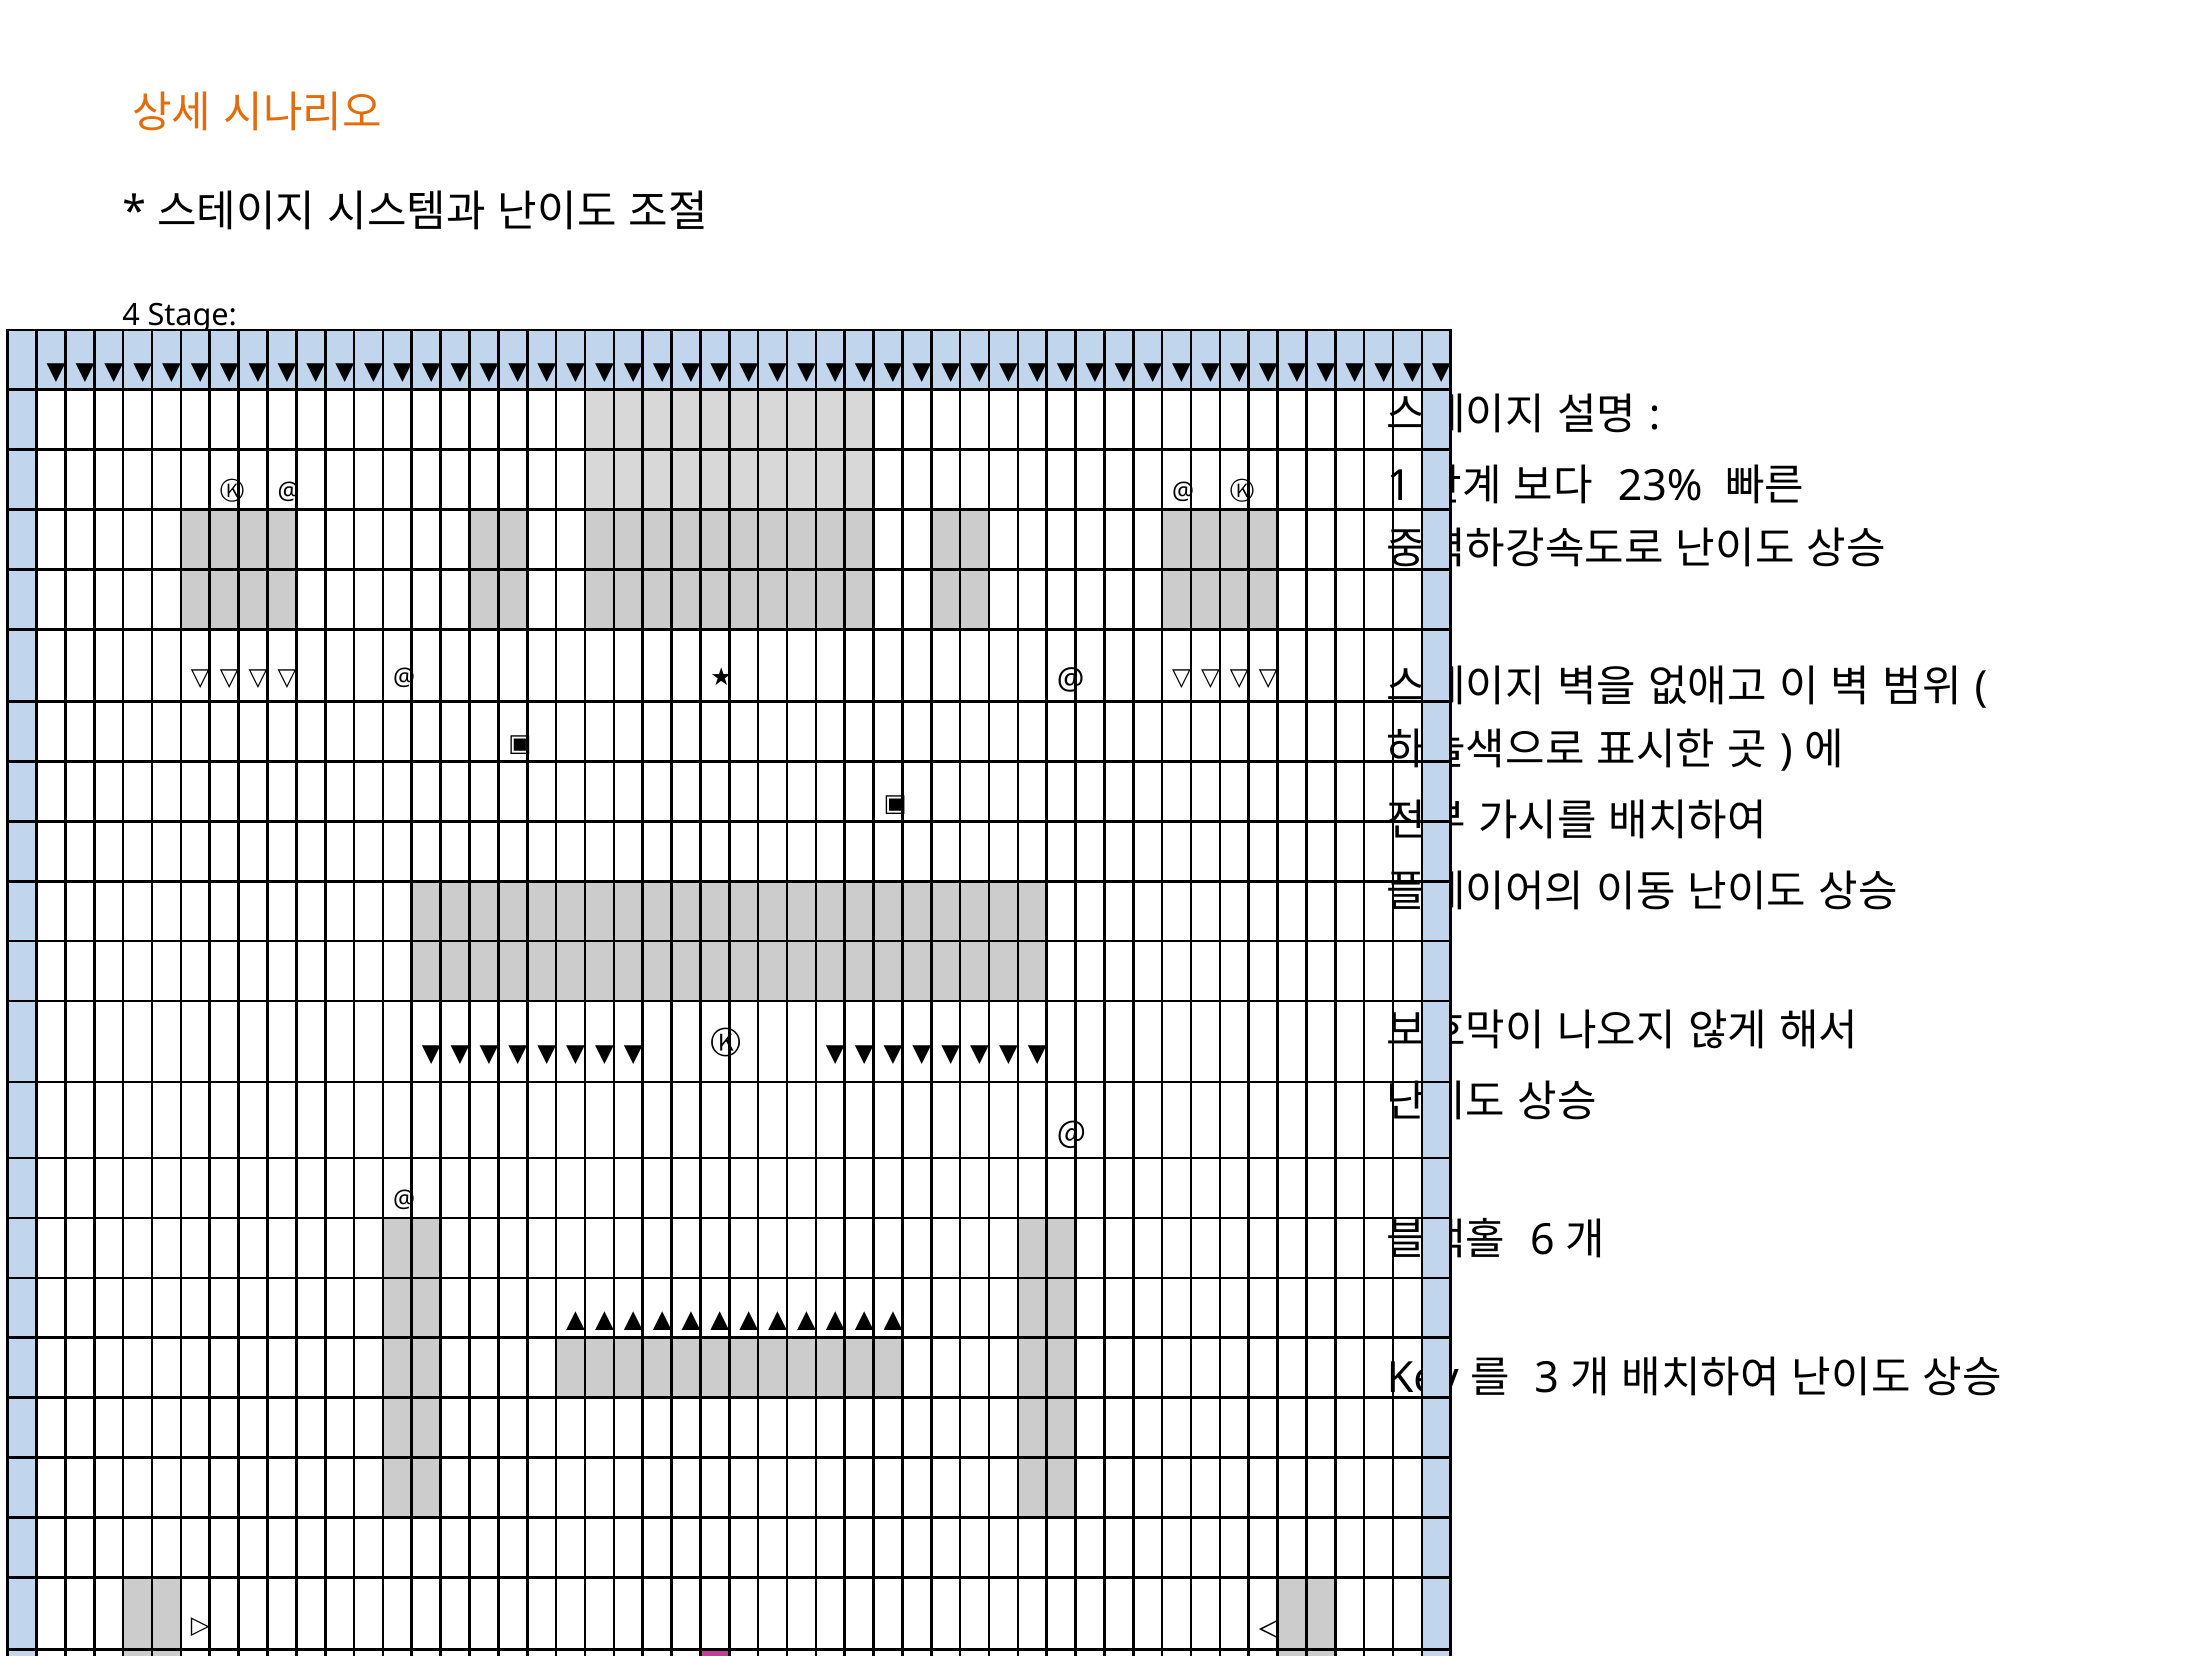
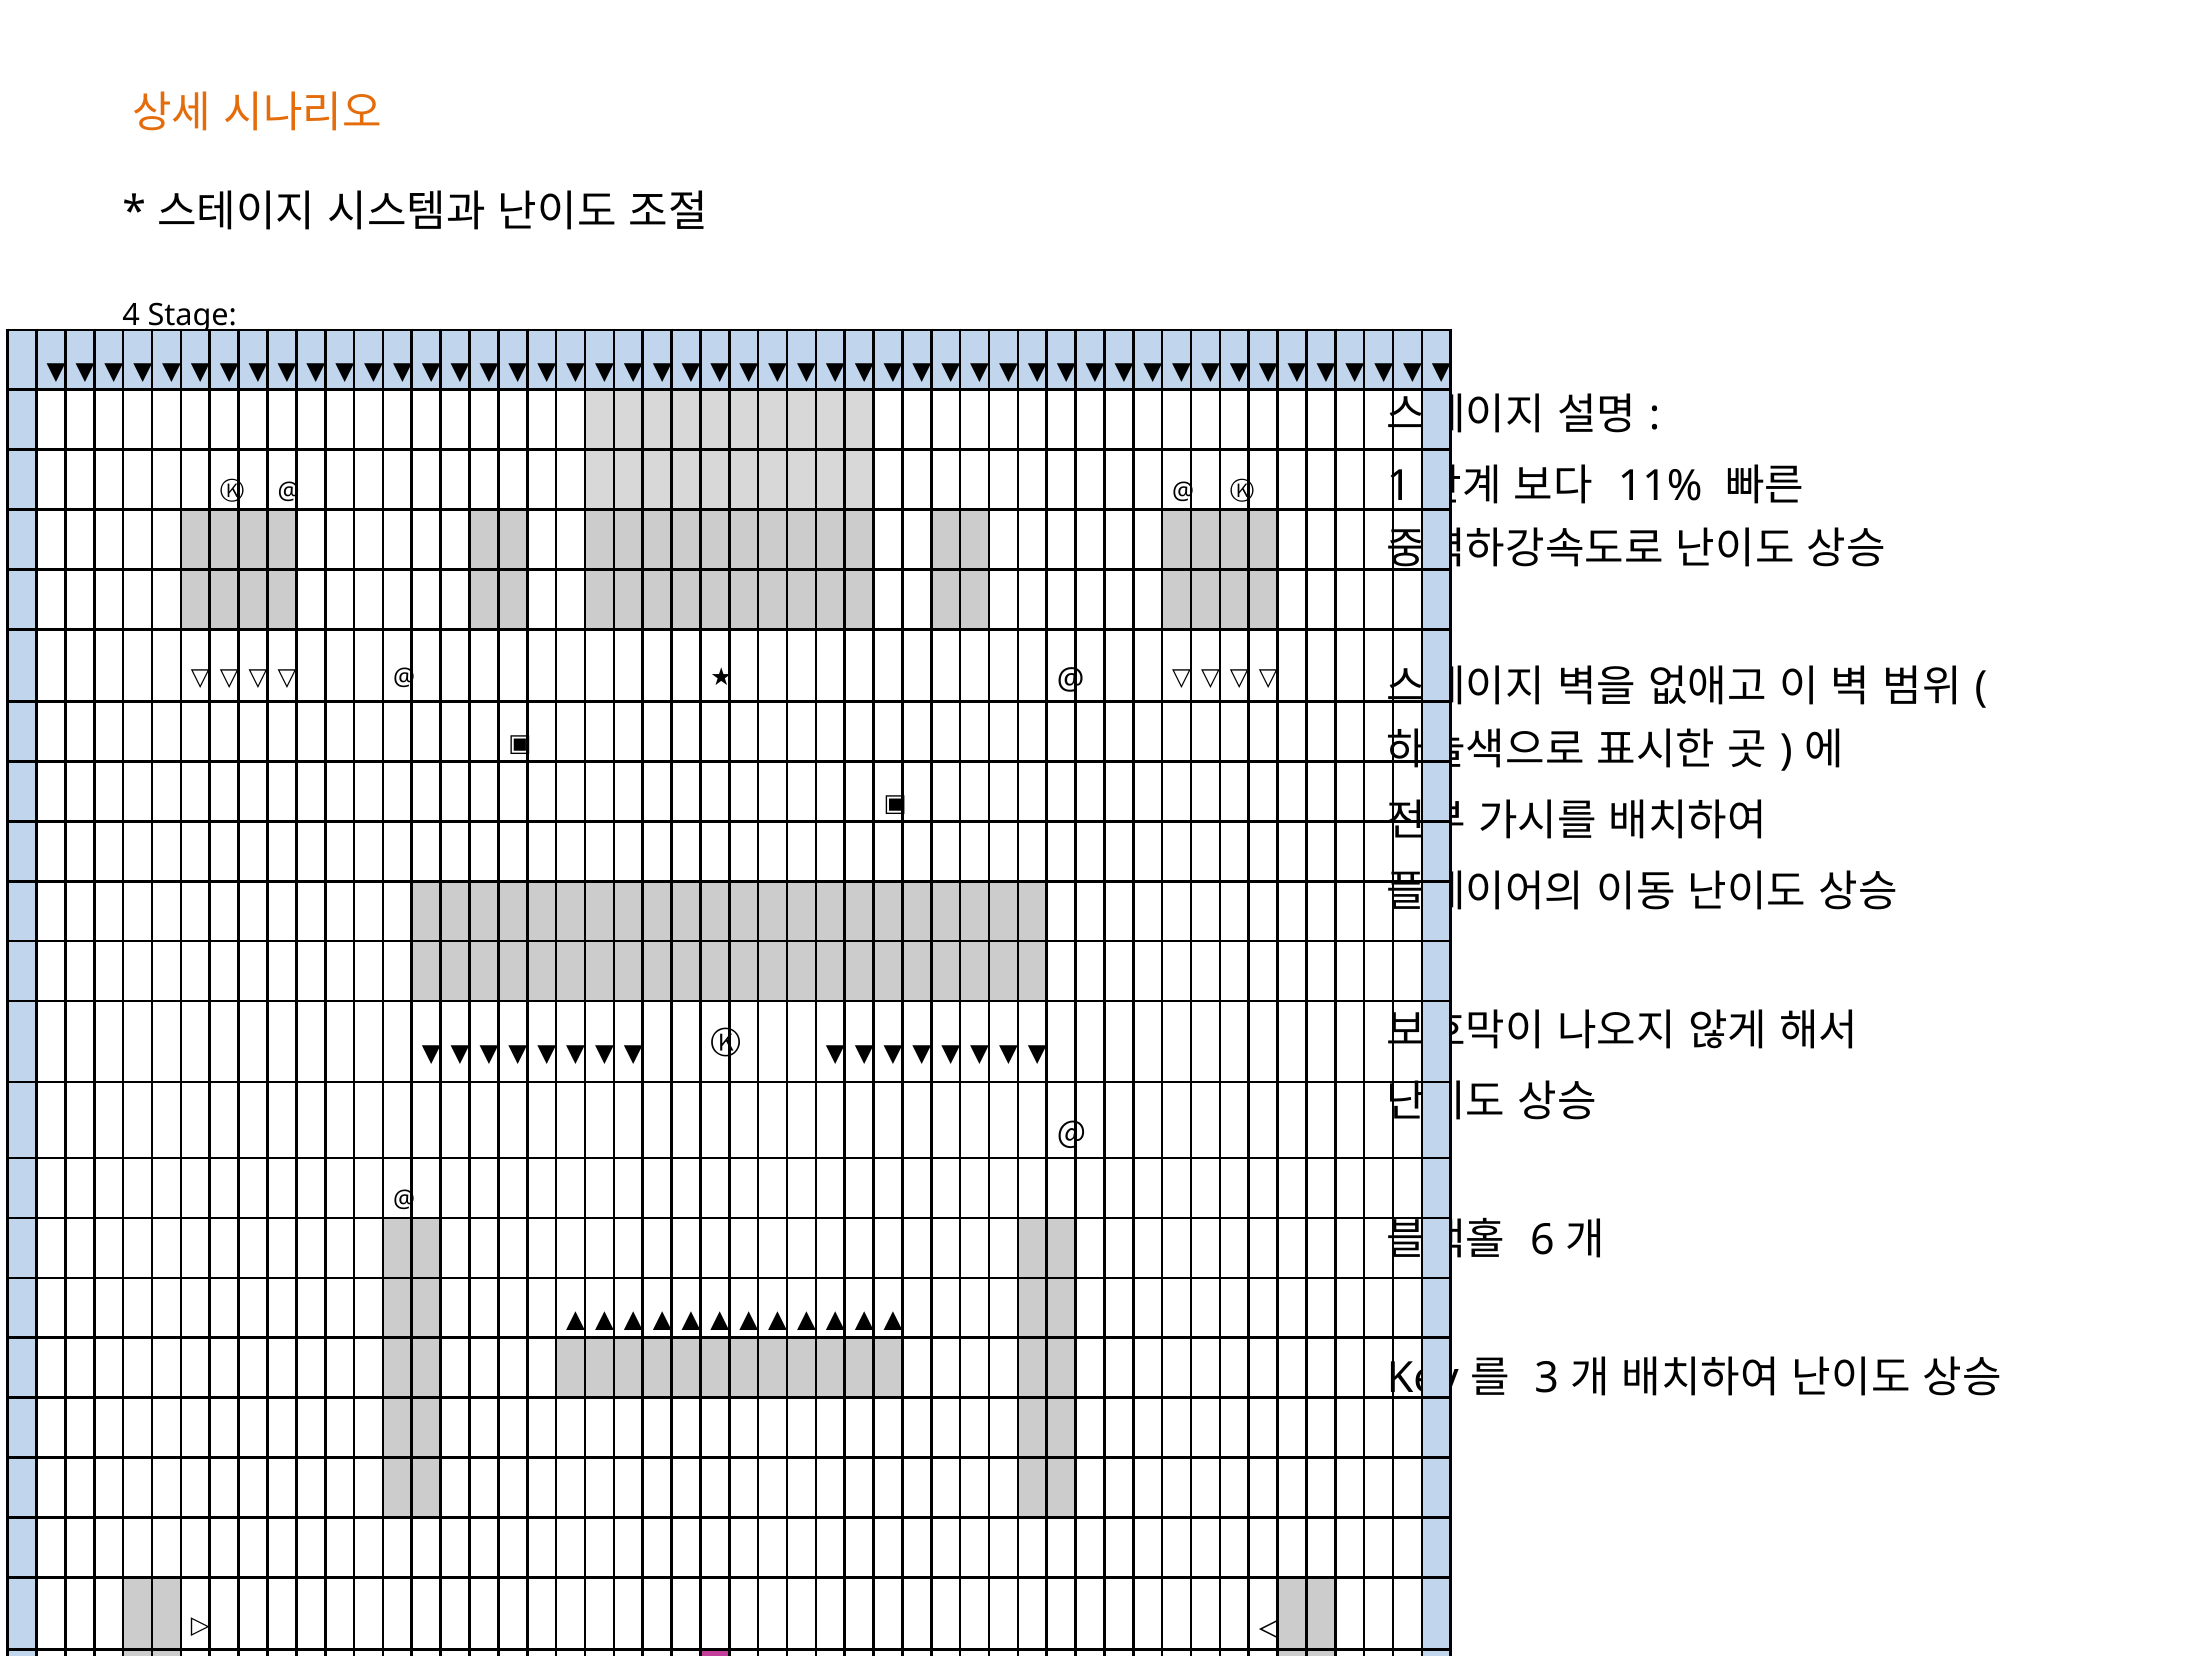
23%: 23% -> 11% (1660, 487)
